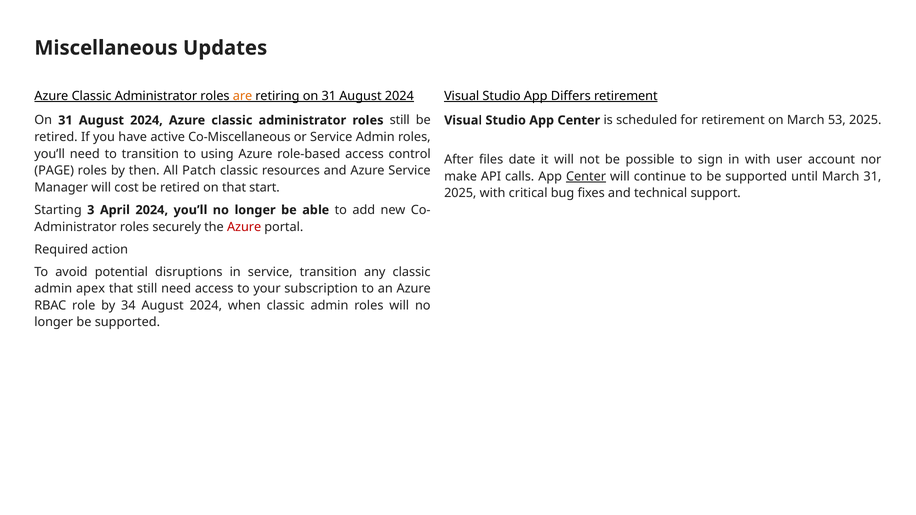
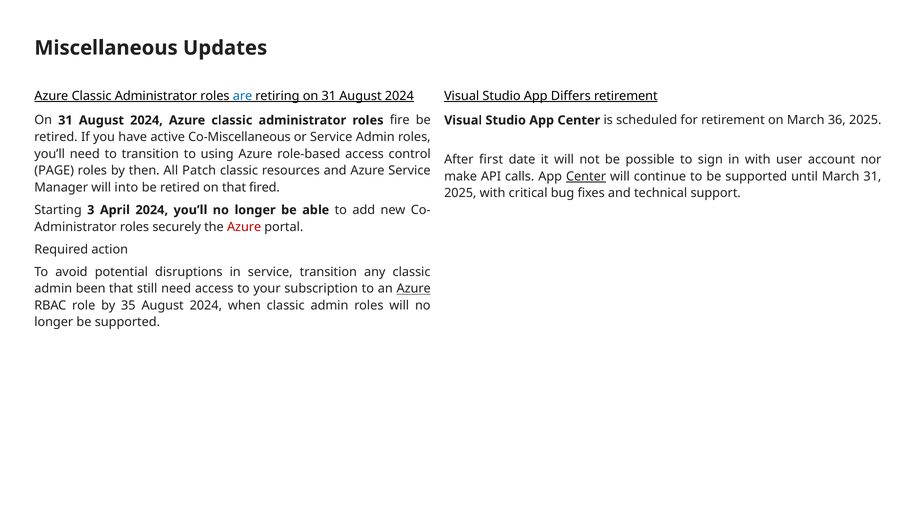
are colour: orange -> blue (243, 96)
roles still: still -> fire (400, 120)
53: 53 -> 36 (837, 120)
files: files -> first (491, 160)
cost: cost -> into (126, 188)
start: start -> fired (264, 188)
apex: apex -> been (91, 289)
Azure underline: none -> present (414, 289)
34: 34 -> 35 (128, 306)
